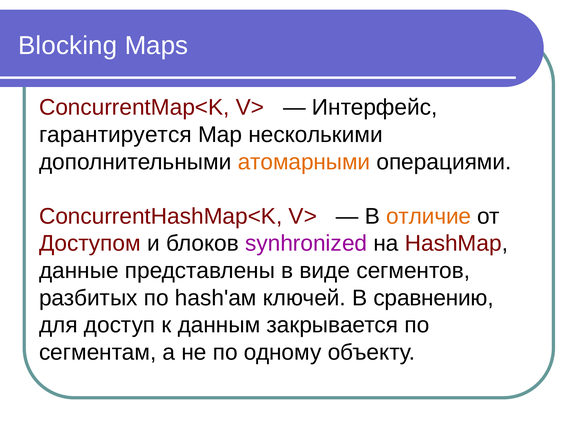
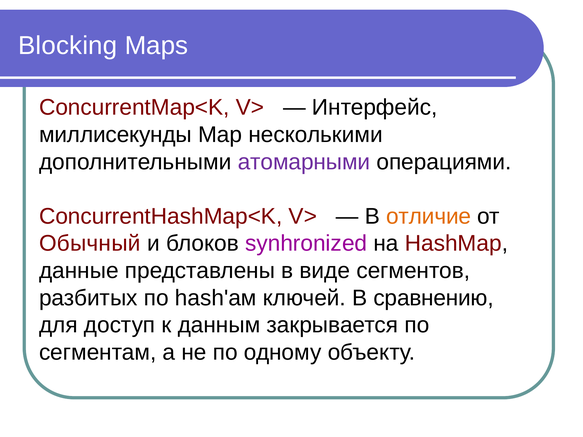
гарантируется: гарантируется -> миллисекунды (115, 135)
атомарными colour: orange -> purple (304, 162)
Доступом: Доступом -> Обычный (90, 244)
